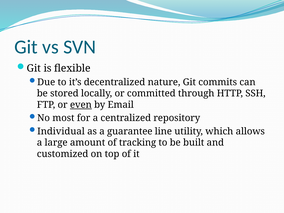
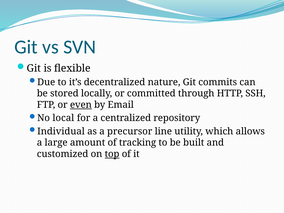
most: most -> local (63, 118)
guarantee: guarantee -> precursor (130, 131)
top underline: none -> present (112, 154)
